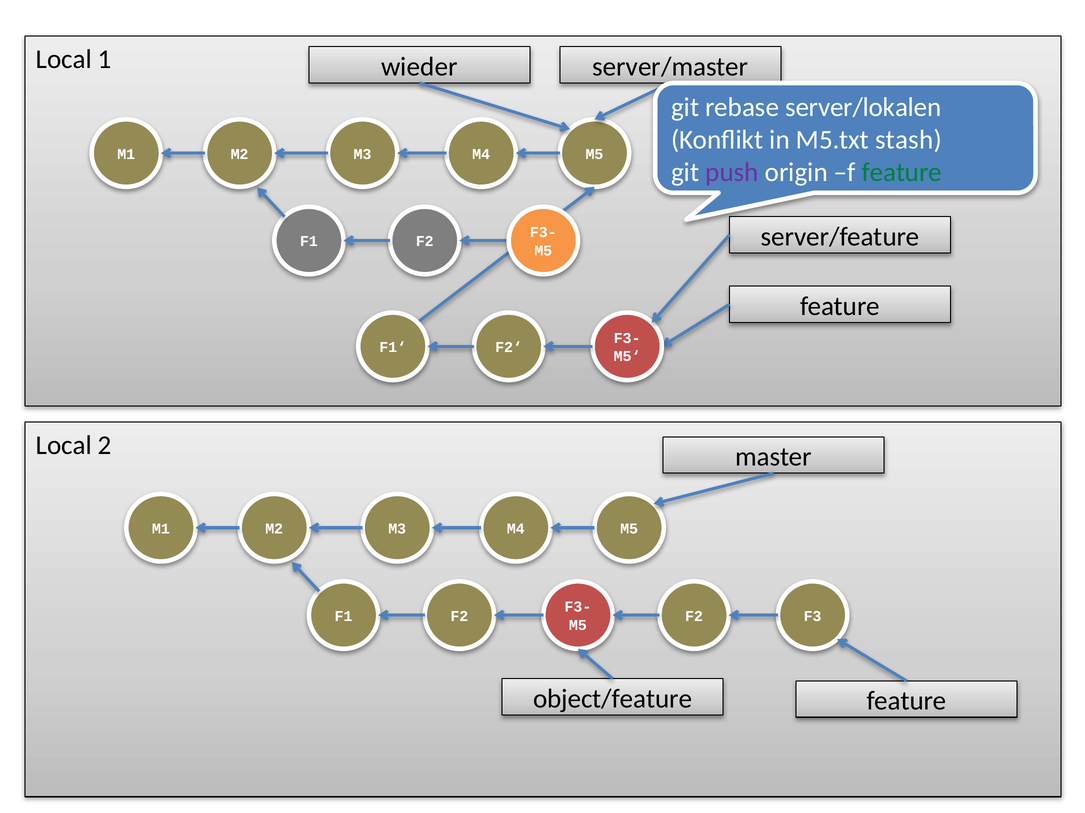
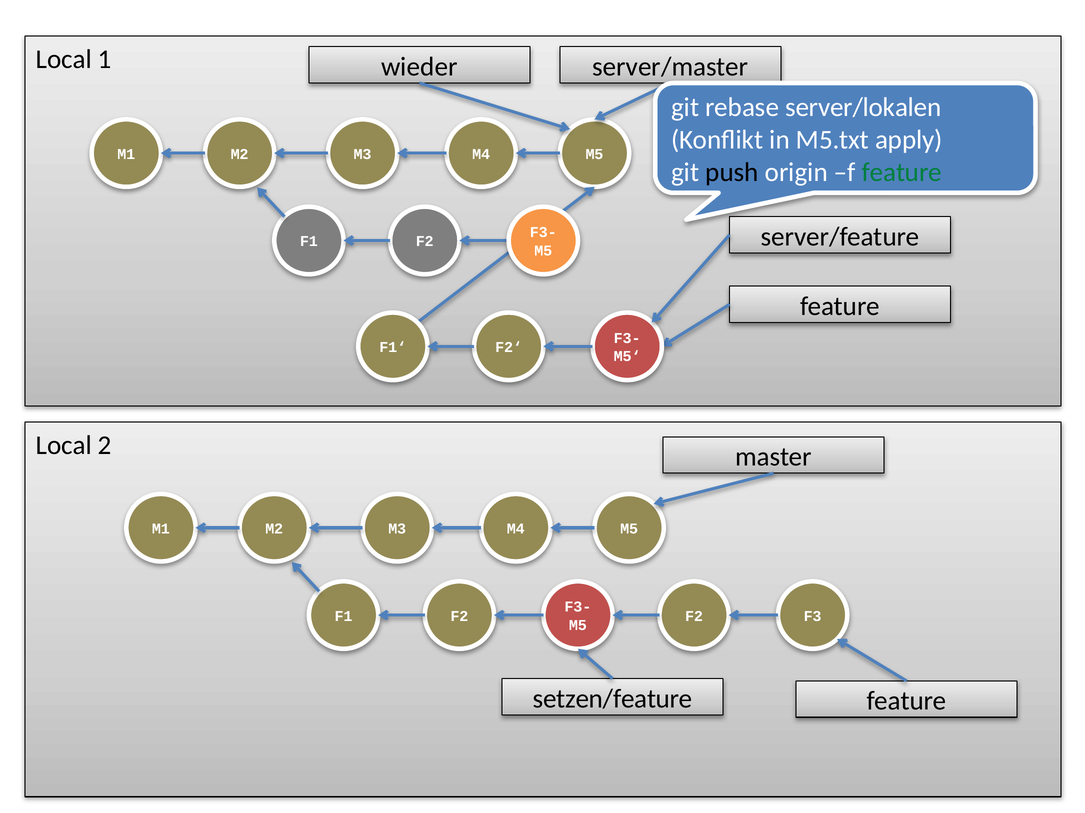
stash: stash -> apply (909, 140)
push colour: purple -> black (732, 172)
object/feature: object/feature -> setzen/feature (613, 699)
